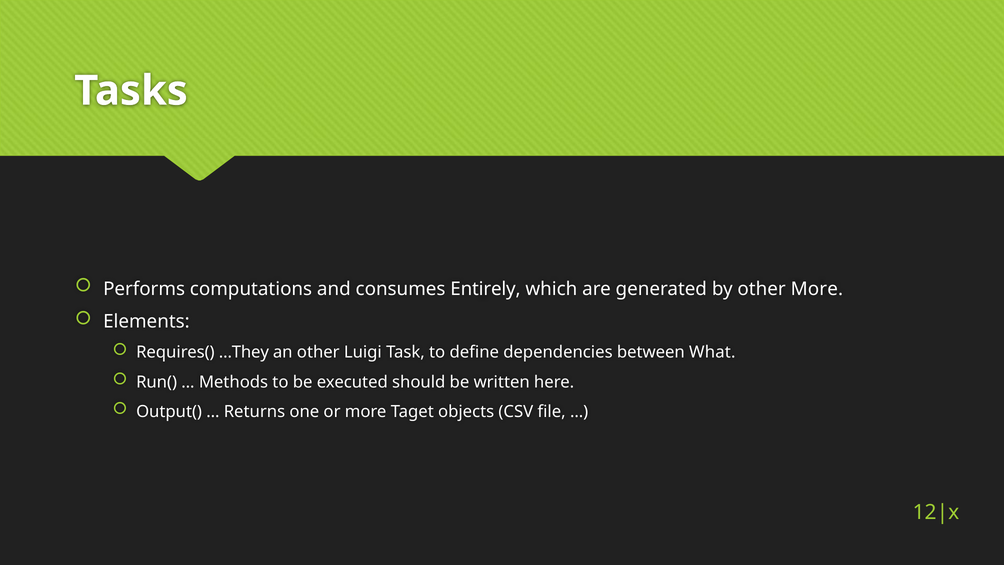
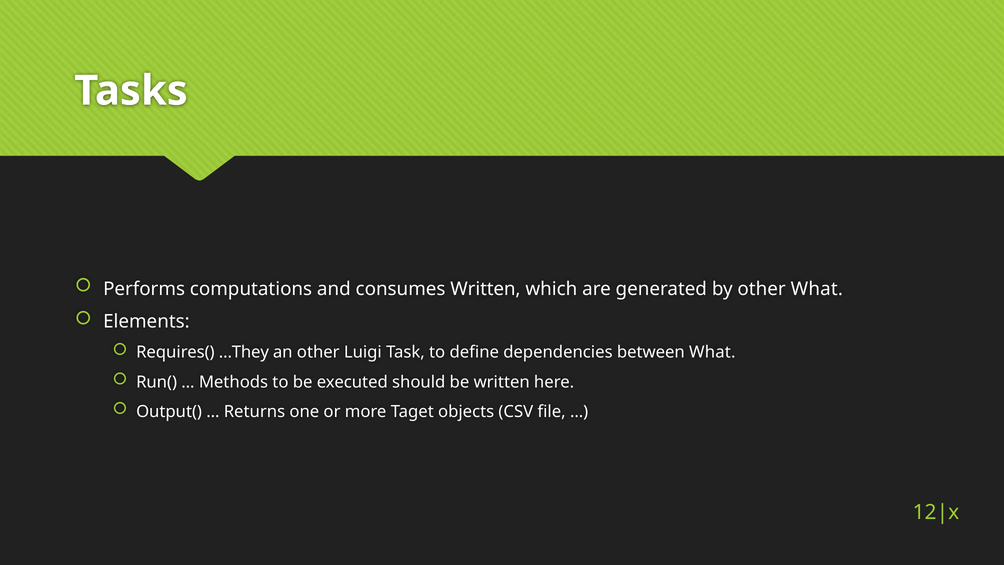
consumes Entirely: Entirely -> Written (485, 289)
other More: More -> What (817, 289)
